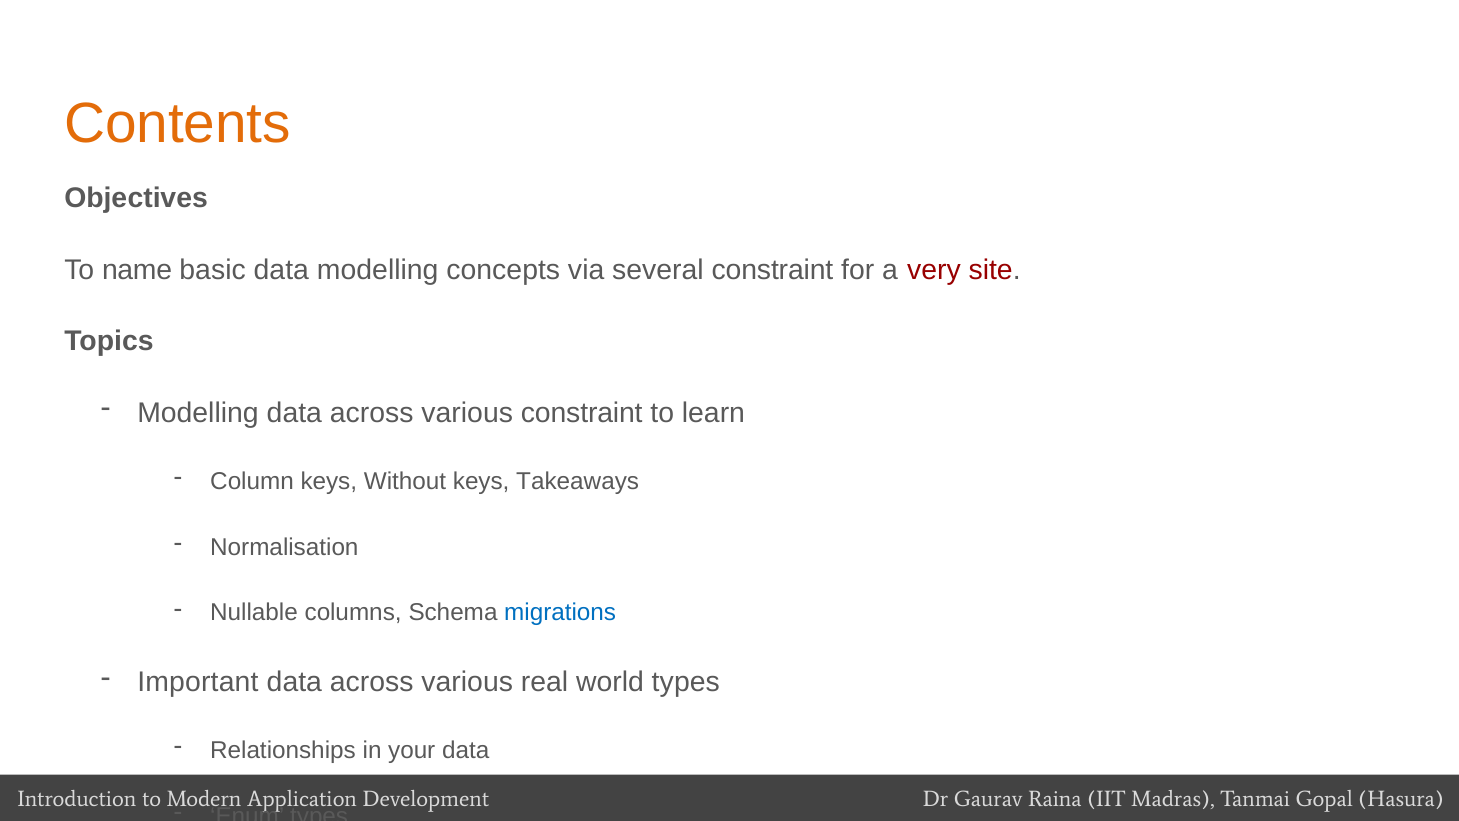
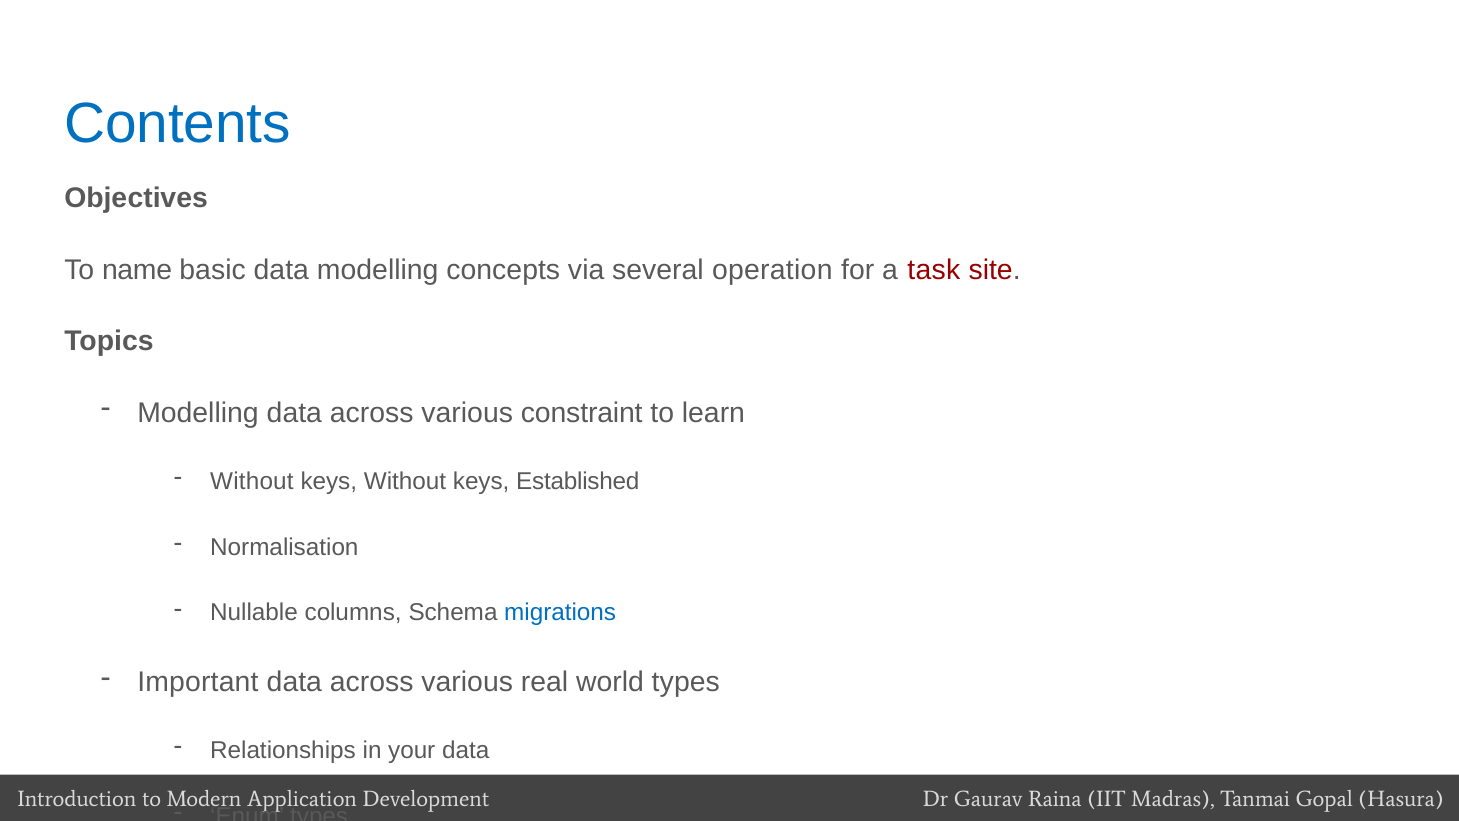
Contents colour: orange -> blue (178, 124)
several constraint: constraint -> operation (772, 270)
very: very -> task (934, 270)
Column: Column -> Without (252, 481)
Takeaways: Takeaways -> Established (578, 481)
